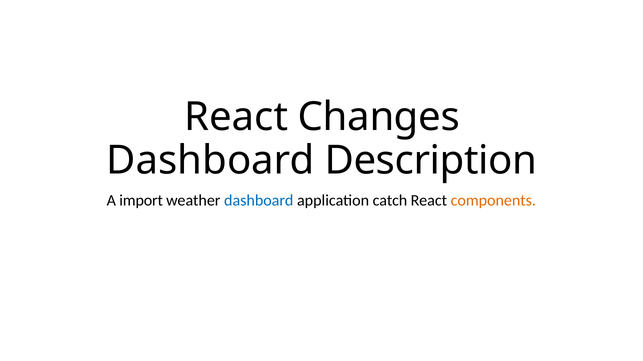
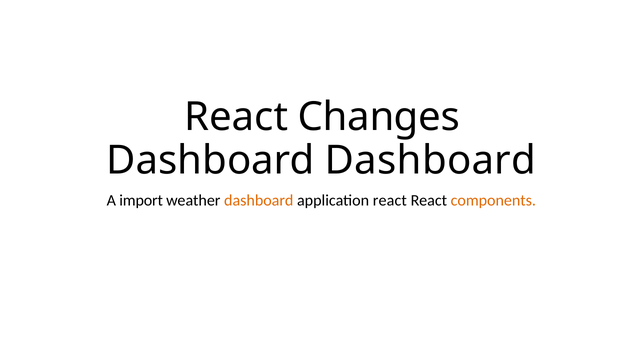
Dashboard Description: Description -> Dashboard (430, 161)
dashboard colour: blue -> orange (259, 201)
application catch: catch -> react (390, 201)
